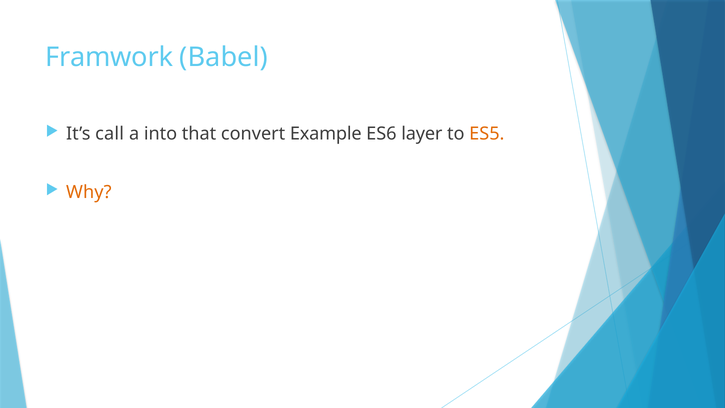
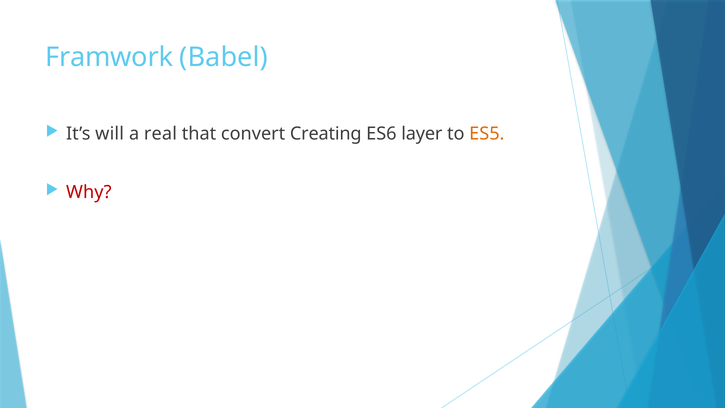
call: call -> will (110, 134)
into: into -> real (160, 134)
Example: Example -> Creating (326, 134)
Why colour: orange -> red (89, 192)
